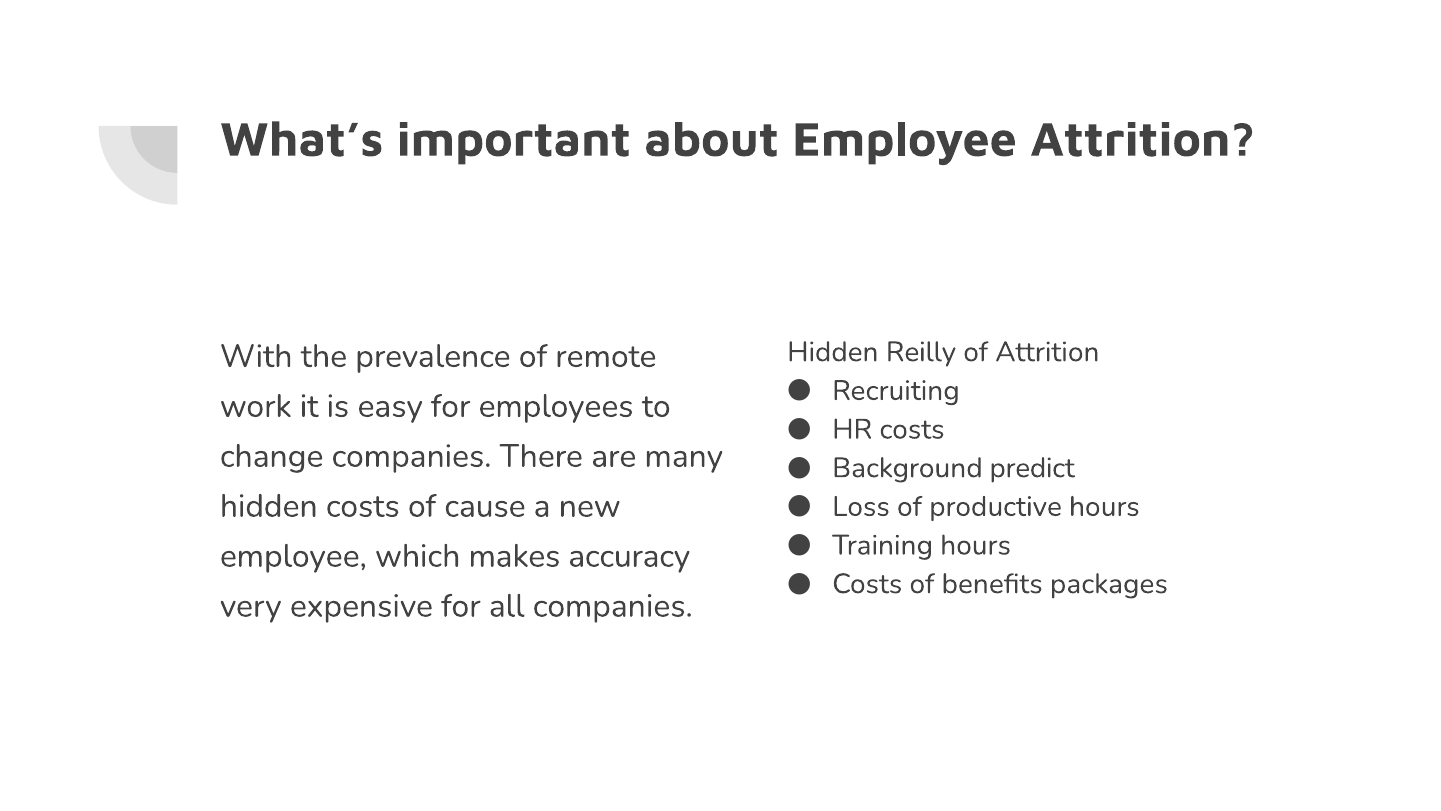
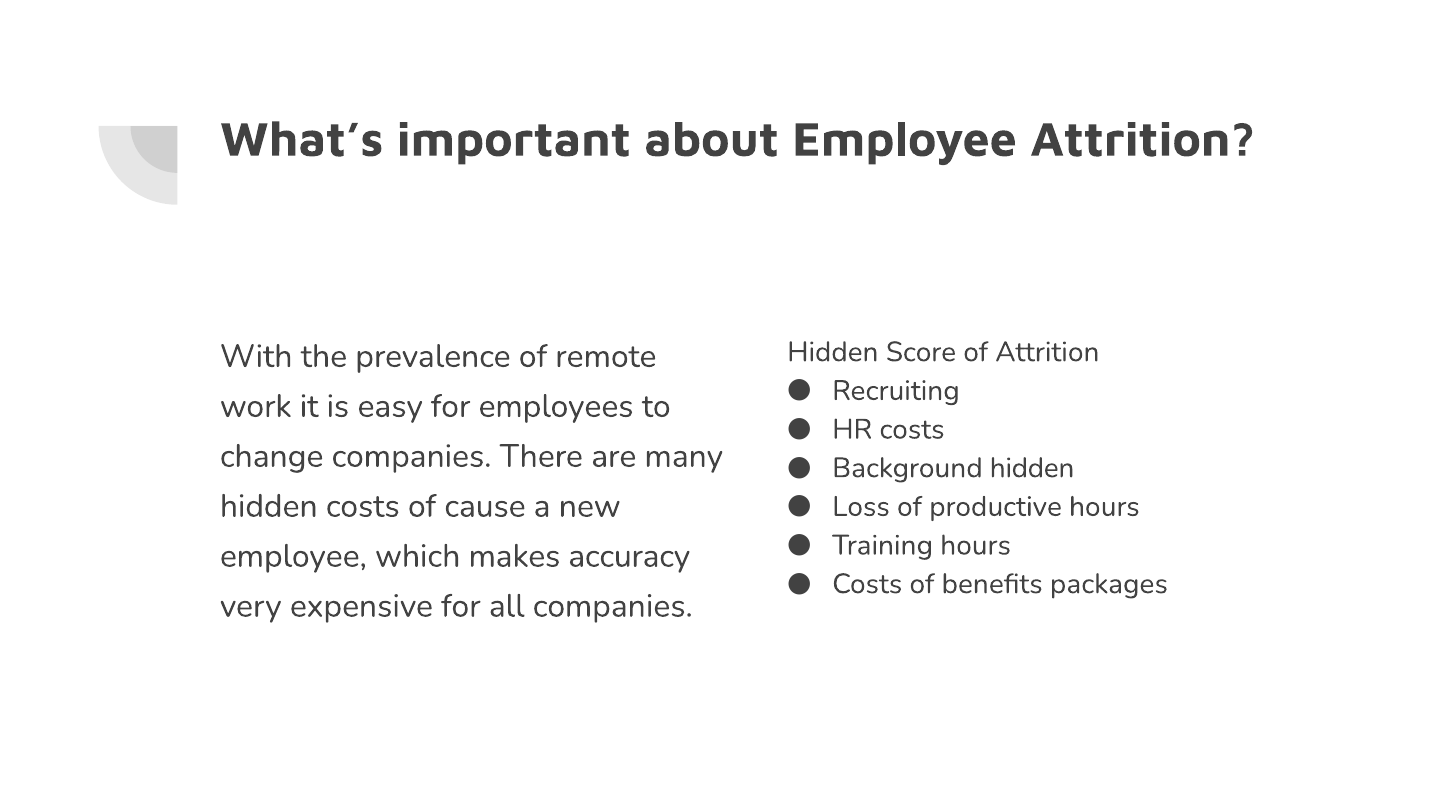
Reilly: Reilly -> Score (921, 352)
Background predict: predict -> hidden (1032, 468)
